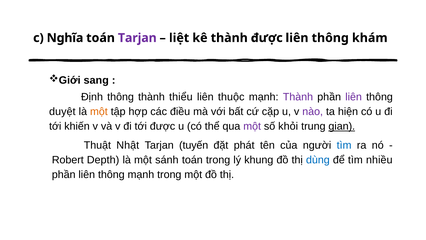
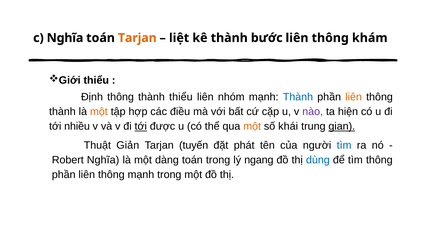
Tarjan colour: purple -> orange (137, 38)
thành được: được -> bước (267, 38)
sang: sang -> thiểu (96, 80)
thuộc: thuộc -> nhóm (231, 97)
Thành colour: purple -> blue (298, 97)
liên colour: purple -> orange (354, 97)
duyệt: duyệt -> thành (62, 112)
khiến: khiến -> nhiều (77, 126)
tới underline: none -> present (141, 126)
một colour: purple -> orange (252, 126)
khỏi: khỏi -> khái (288, 126)
Nhật: Nhật -> Giản (128, 145)
Robert Depth: Depth -> Nghĩa (103, 160)
sánh: sánh -> dàng (167, 160)
khung: khung -> ngang (259, 160)
tìm nhiều: nhiều -> thông (379, 160)
